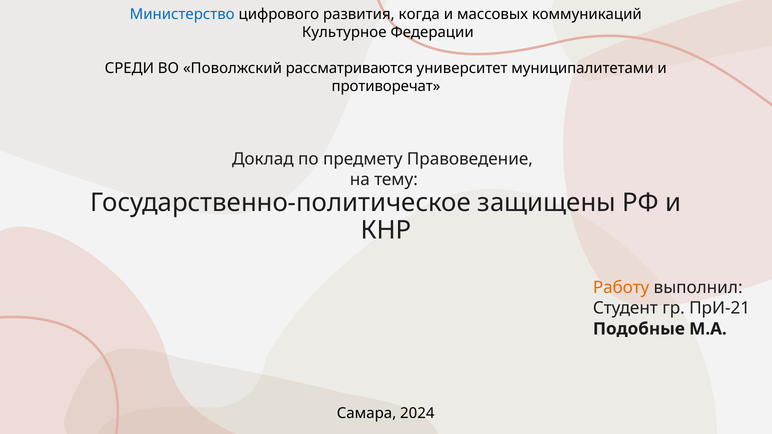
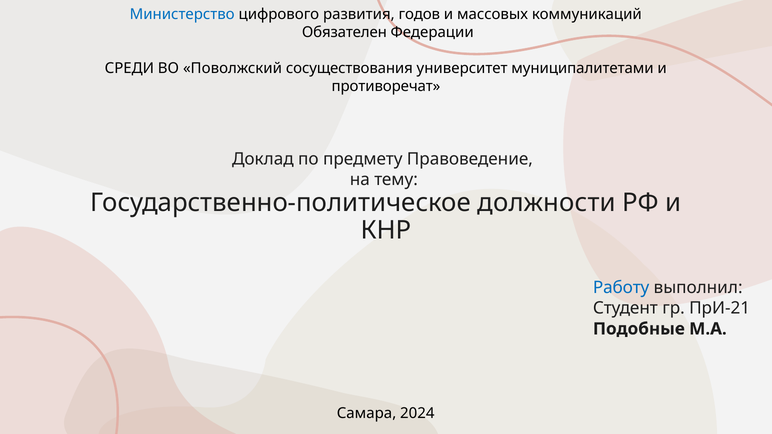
когда: когда -> годов (419, 14)
Культурное: Культурное -> Обязателен (344, 32)
рассматриваются: рассматриваются -> сосуществования (349, 68)
защищены: защищены -> должности (547, 203)
Работу colour: orange -> blue (621, 288)
